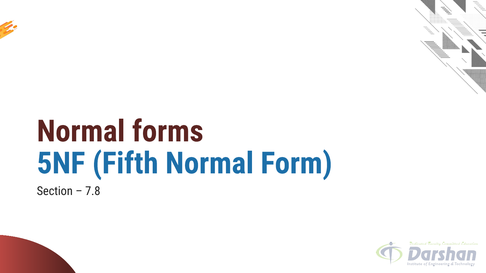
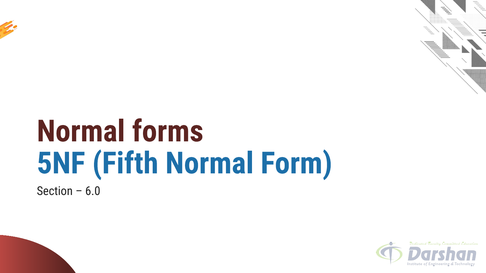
7.8: 7.8 -> 6.0 (93, 191)
